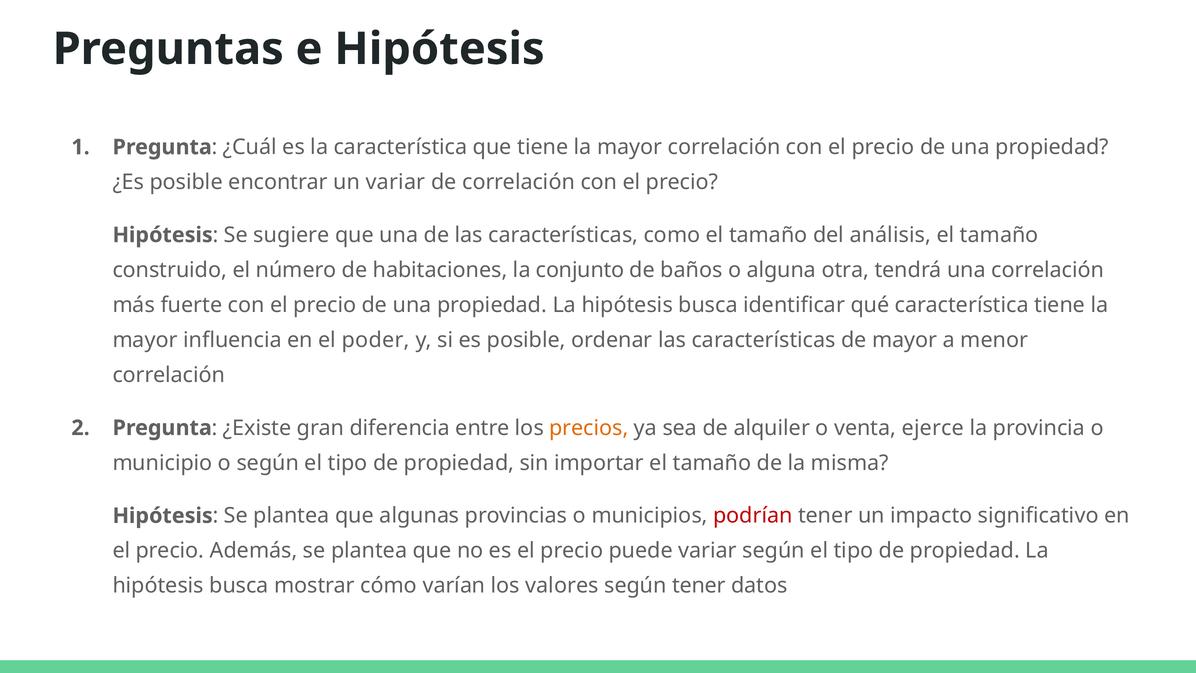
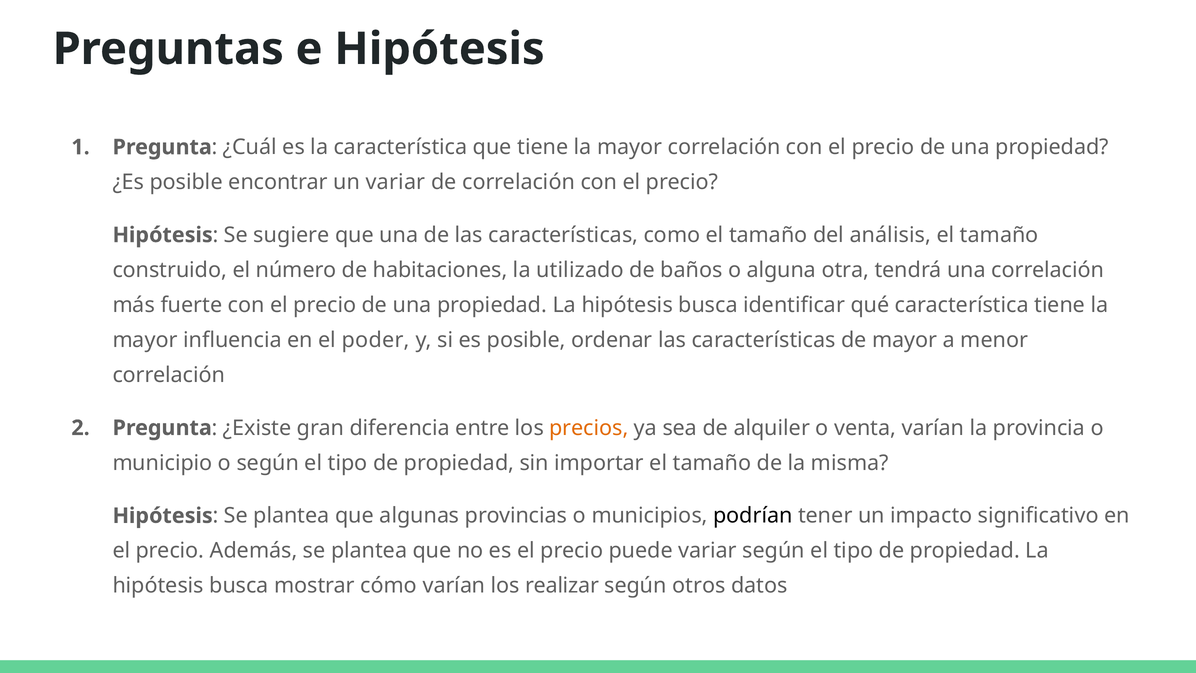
conjunto: conjunto -> utilizado (580, 270)
venta ejerce: ejerce -> varían (933, 428)
podrían colour: red -> black (753, 516)
valores: valores -> realizar (562, 586)
según tener: tener -> otros (699, 586)
